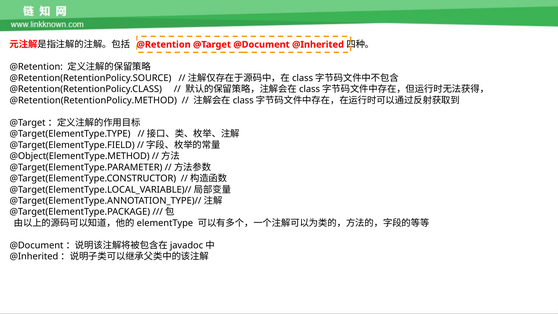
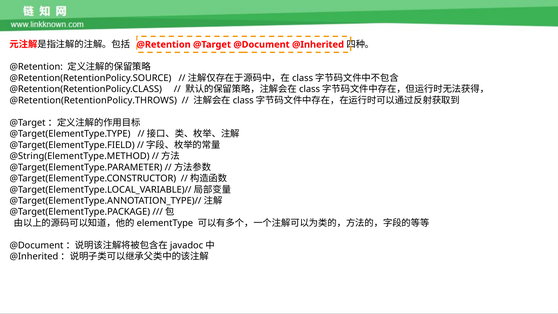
@Retention(RetentionPolicy.METHOD: @Retention(RetentionPolicy.METHOD -> @Retention(RetentionPolicy.THROWS (93, 100)
@Object(ElementType.METHOD: @Object(ElementType.METHOD -> @String(ElementType.METHOD (80, 156)
